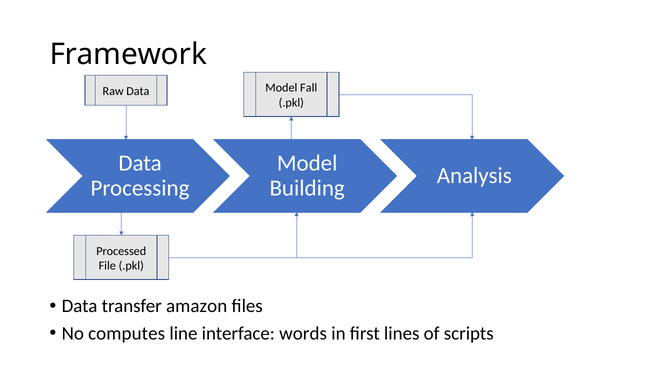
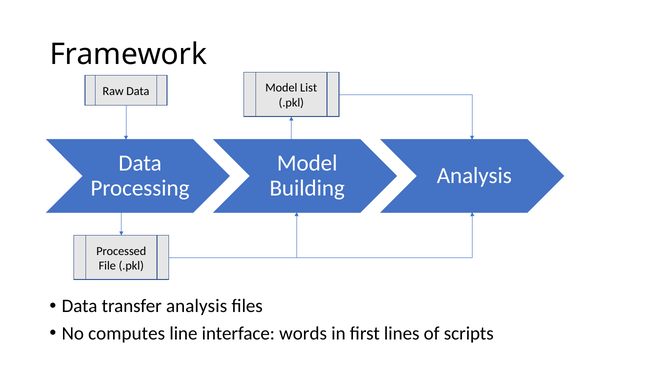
Fall: Fall -> List (309, 88)
transfer amazon: amazon -> analysis (197, 306)
